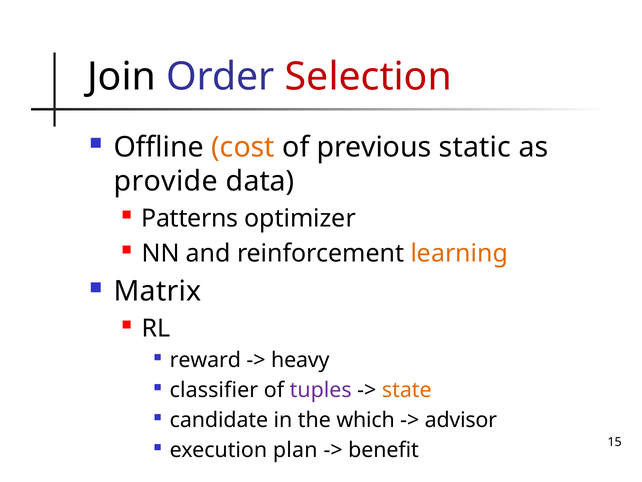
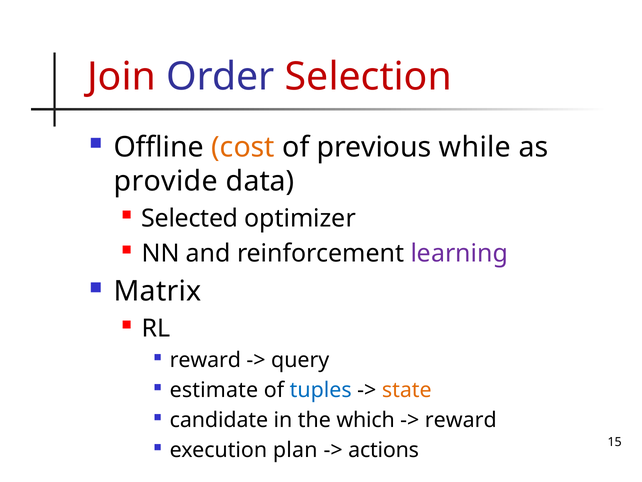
Join colour: black -> red (122, 77)
static: static -> while (475, 147)
Patterns: Patterns -> Selected (190, 218)
learning colour: orange -> purple (459, 253)
heavy: heavy -> query (300, 360)
classifier: classifier -> estimate (214, 390)
tuples colour: purple -> blue (321, 390)
advisor: advisor -> reward (461, 420)
benefit: benefit -> actions (384, 450)
